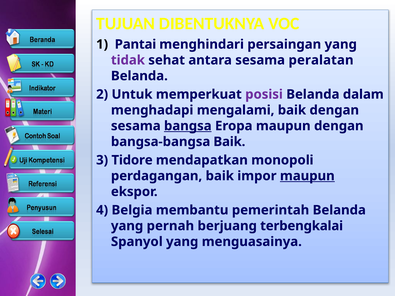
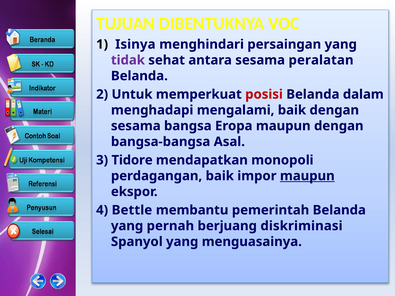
Pantai: Pantai -> Isinya (135, 44)
posisi colour: purple -> red (264, 94)
bangsa underline: present -> none (188, 126)
bangsa-bangsa Baik: Baik -> Asal (229, 142)
Belgia: Belgia -> Bettle (132, 210)
terbengkalai: terbengkalai -> diskriminasi (301, 226)
